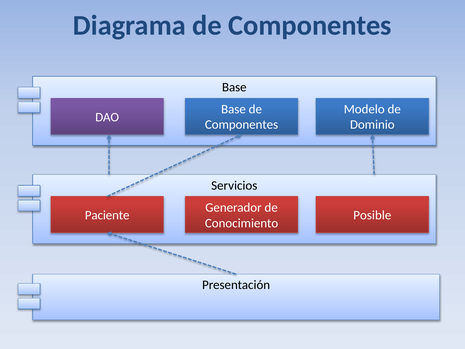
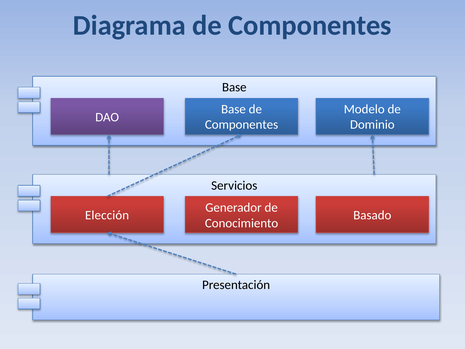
Paciente: Paciente -> Elección (107, 215)
Posible: Posible -> Basado (372, 215)
